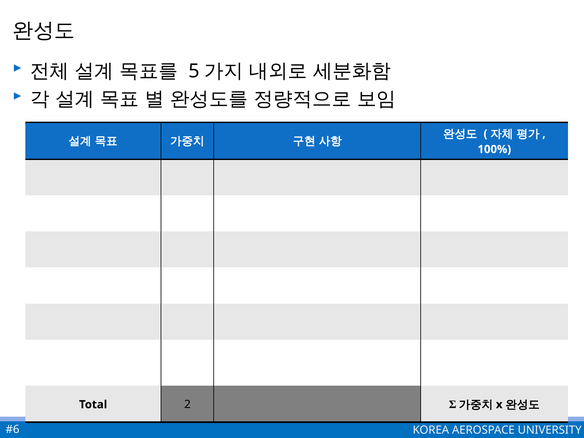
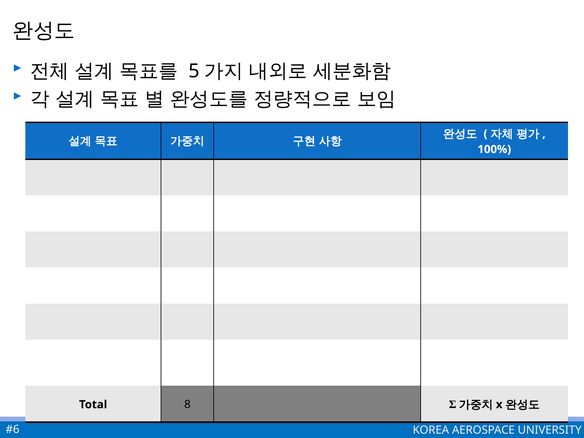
2: 2 -> 8 (187, 405)
